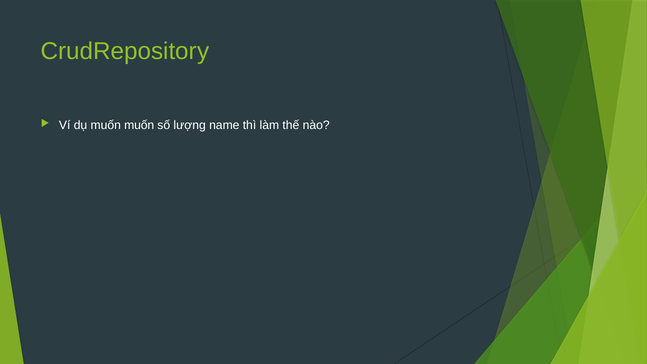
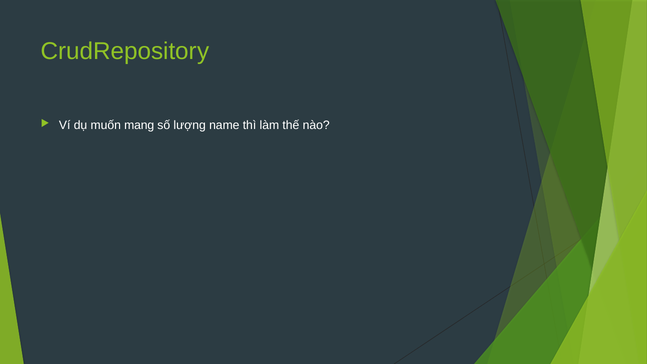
muốn muốn: muốn -> mang (139, 125)
